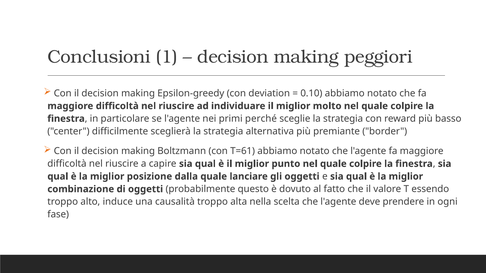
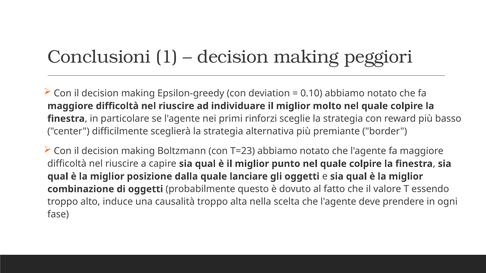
perché: perché -> rinforzi (261, 119)
T=61: T=61 -> T=23 (243, 151)
